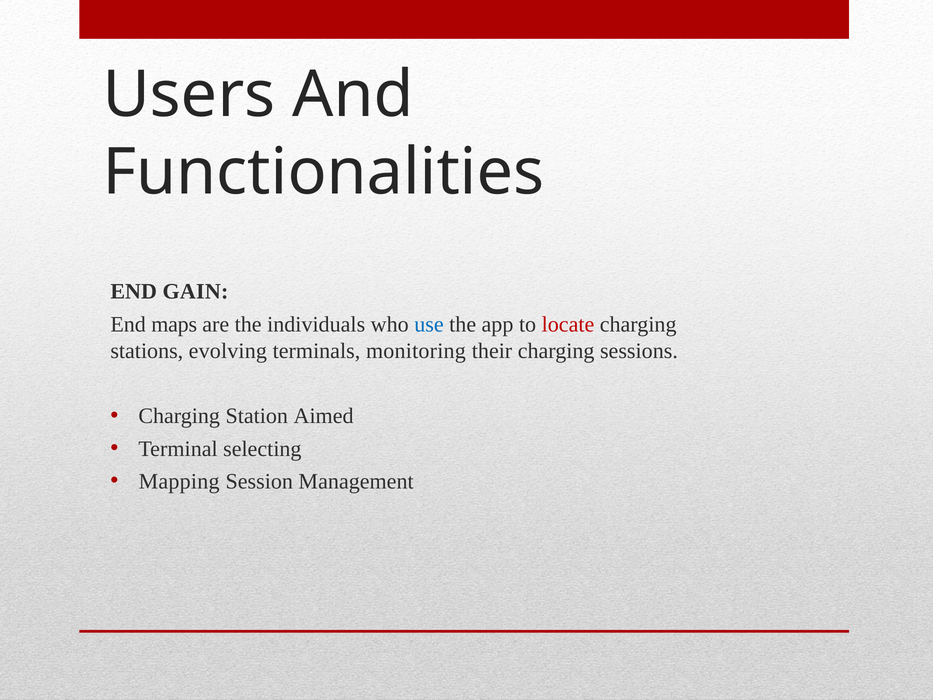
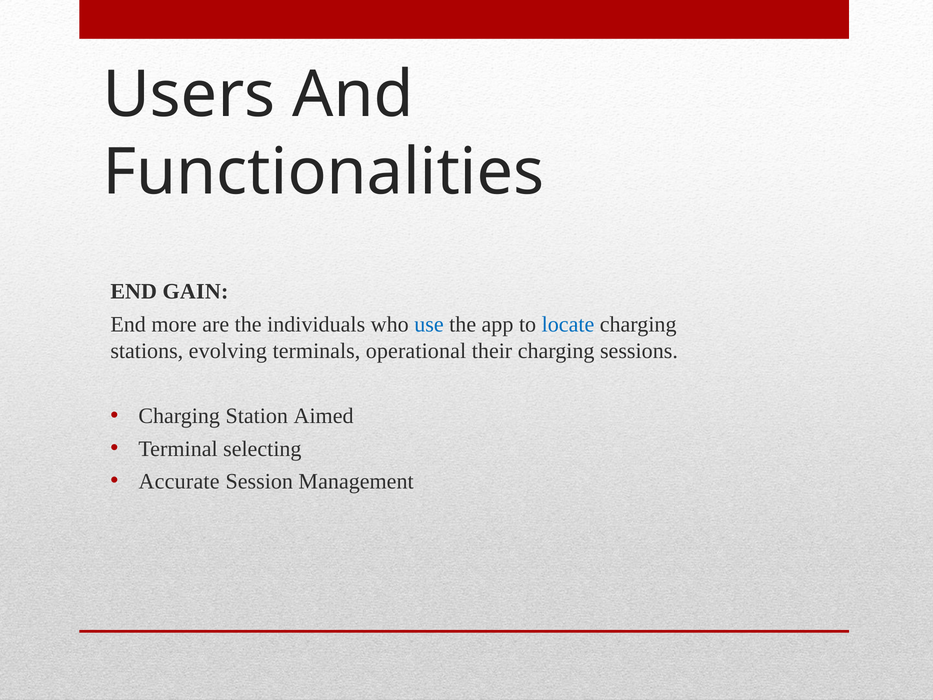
maps: maps -> more (174, 324)
locate colour: red -> blue (568, 324)
monitoring: monitoring -> operational (416, 351)
Mapping: Mapping -> Accurate (179, 481)
